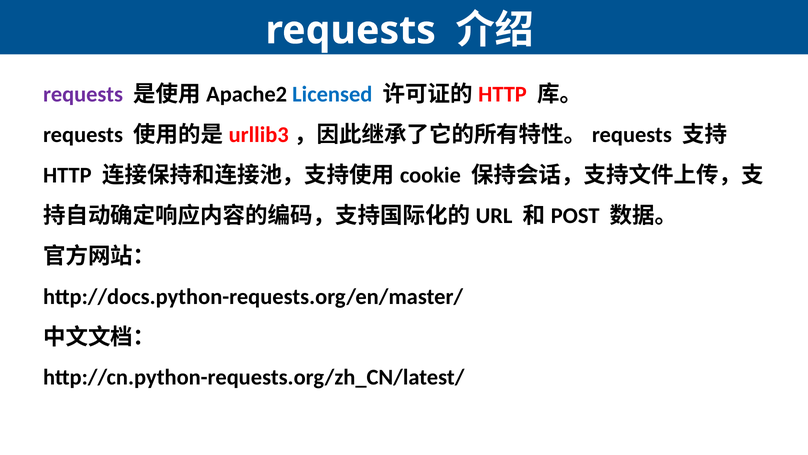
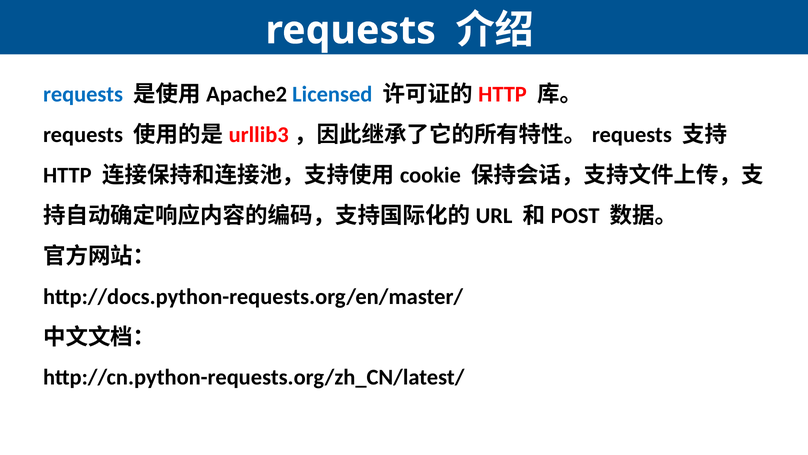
requests colour: purple -> blue (83, 94)
